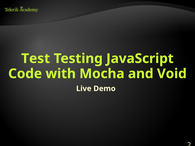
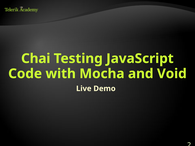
Test: Test -> Chai (36, 59)
